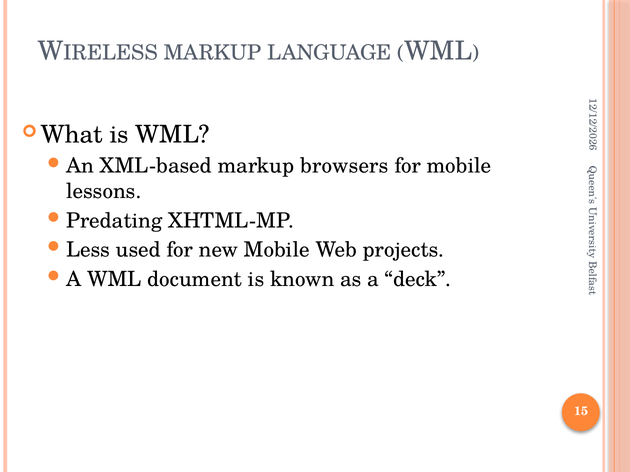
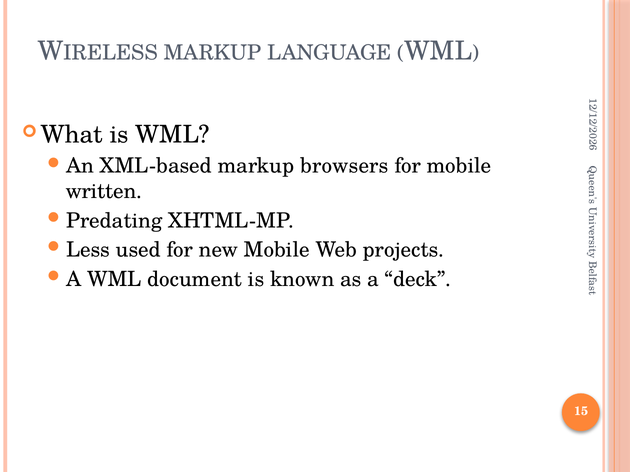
lessons: lessons -> written (104, 191)
